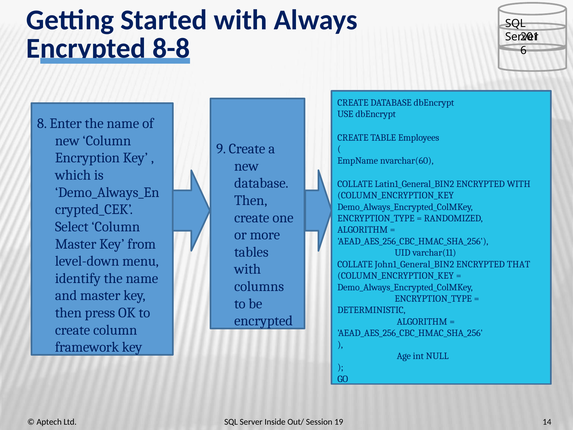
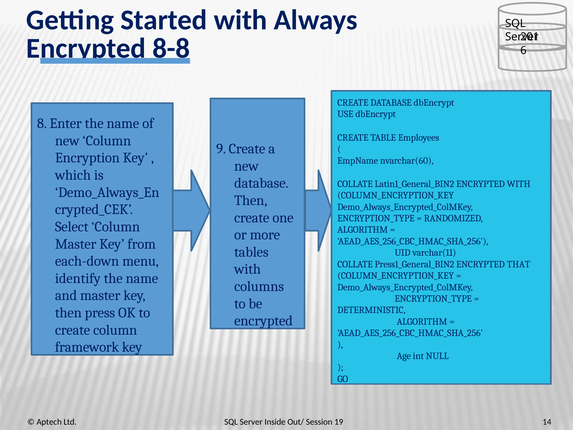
level-down: level-down -> each-down (87, 261)
John1_General_BIN2: John1_General_BIN2 -> Press1_General_BIN2 (415, 264)
